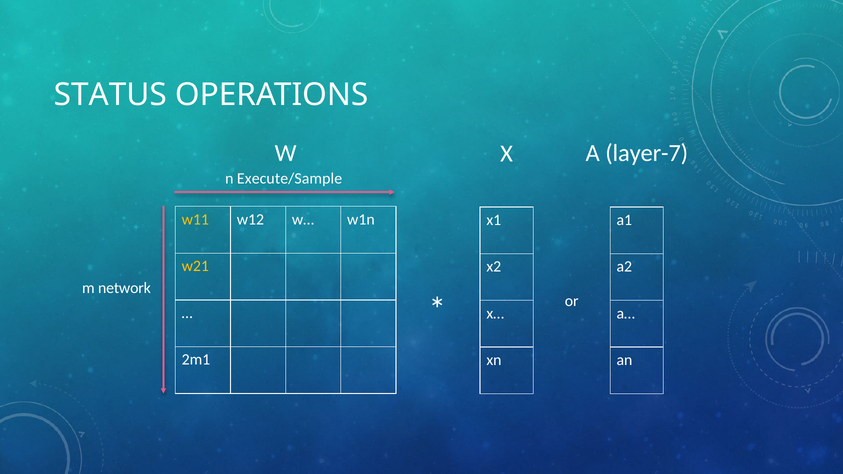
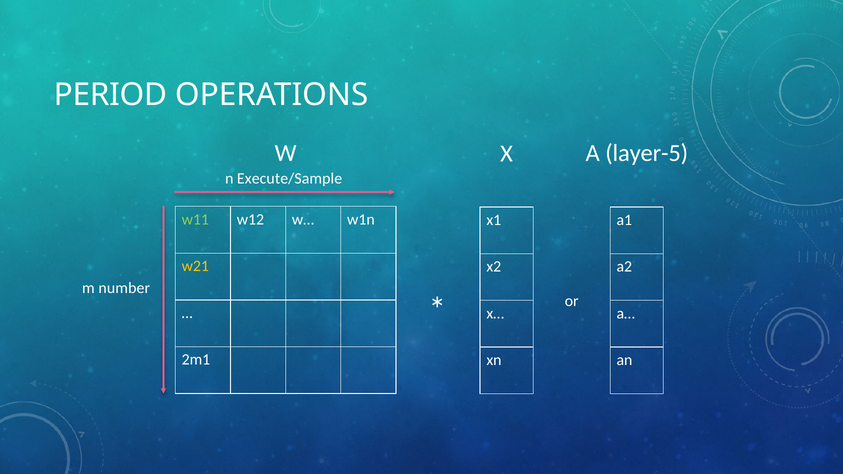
STATUS: STATUS -> PERIOD (110, 95)
layer-7: layer-7 -> layer-5 (647, 153)
w11 colour: yellow -> light green (195, 219)
network: network -> number (124, 288)
